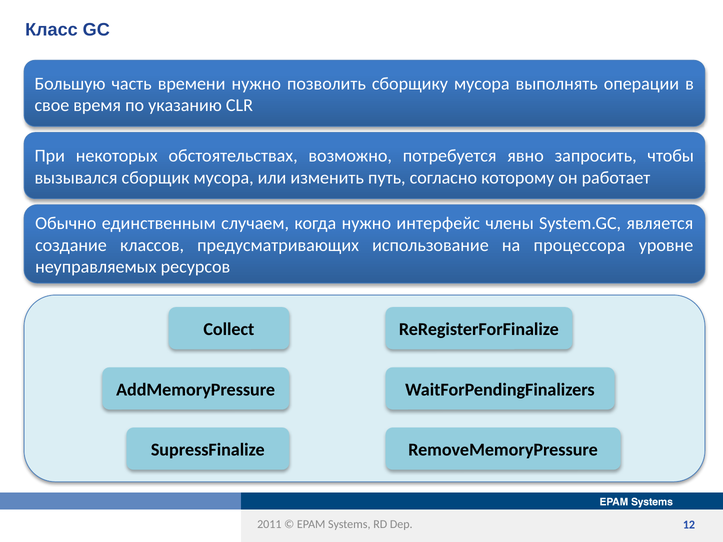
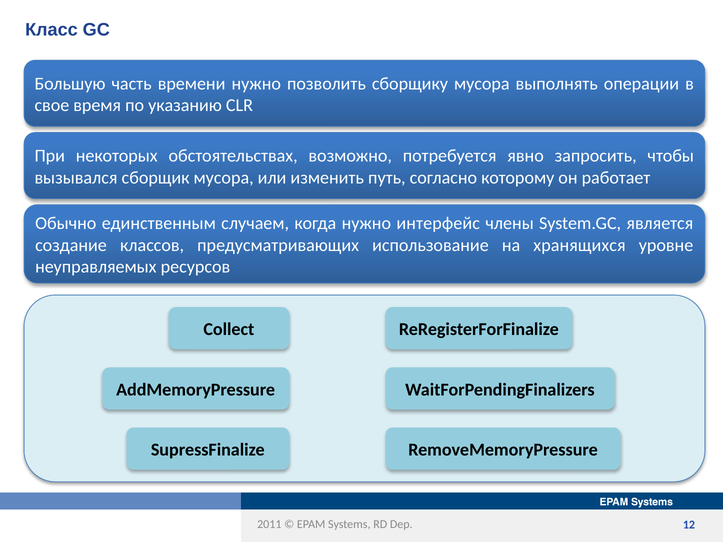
процессора: процессора -> хранящихся (579, 245)
